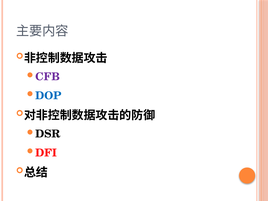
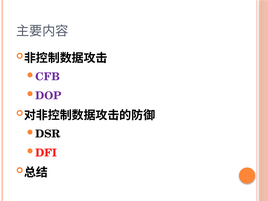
DOP colour: blue -> purple (48, 96)
